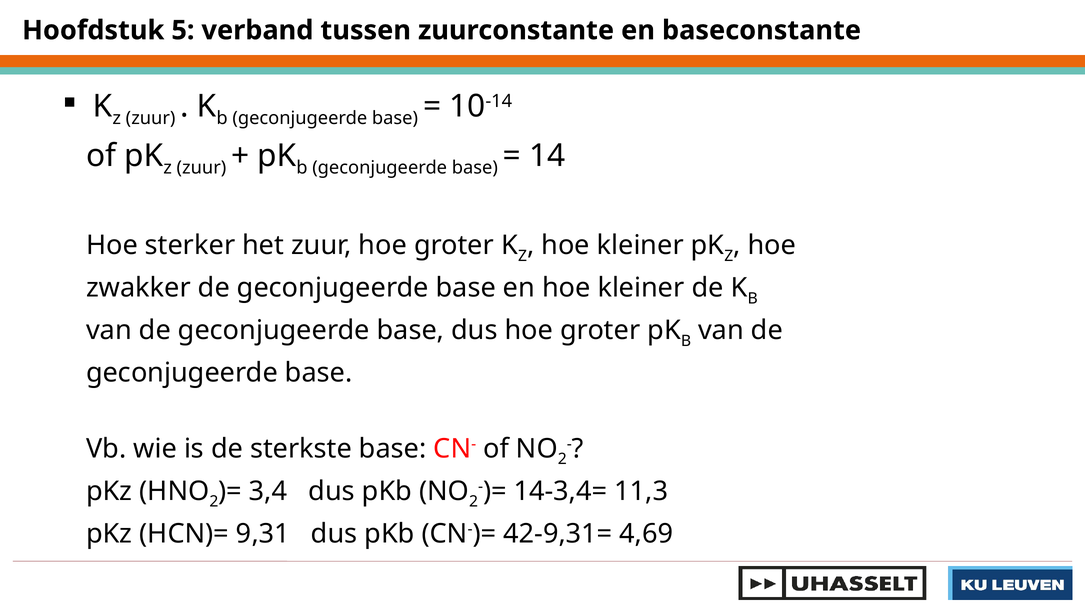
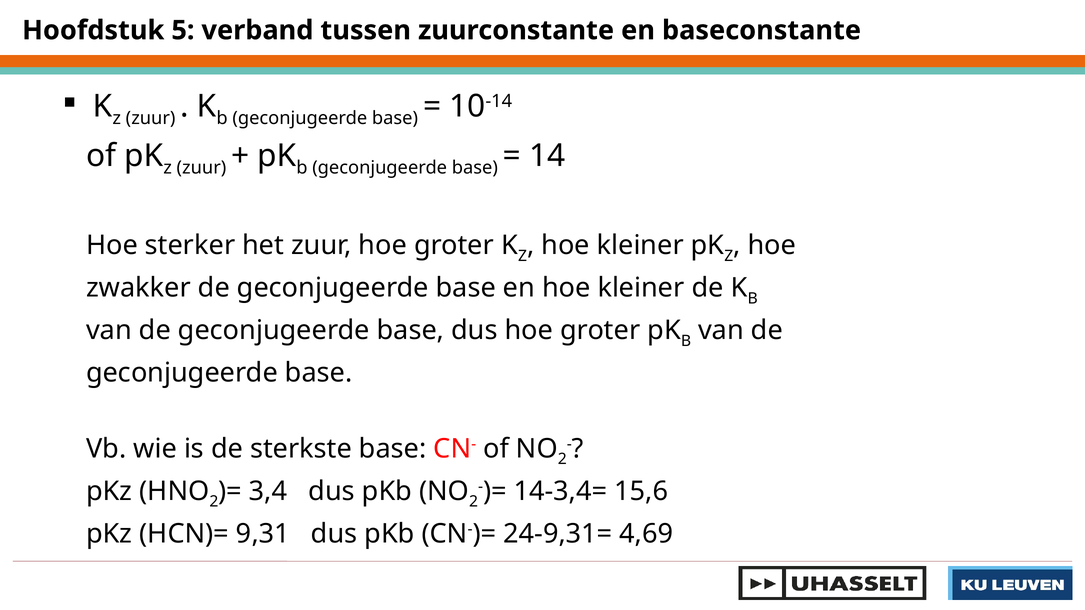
11,3: 11,3 -> 15,6 (641, 491)
42-9,31=: 42-9,31= -> 24-9,31= (558, 534)
